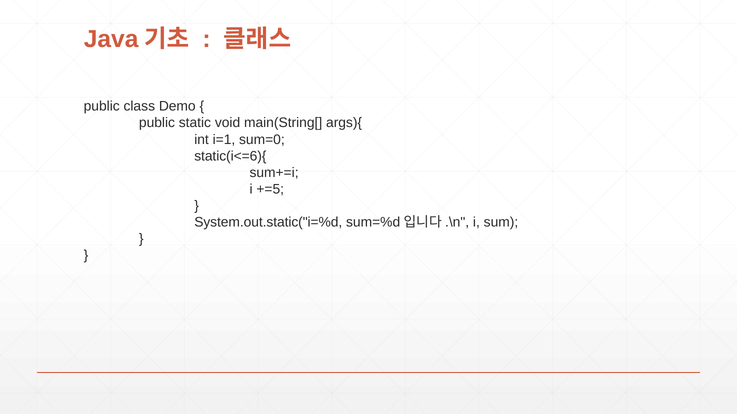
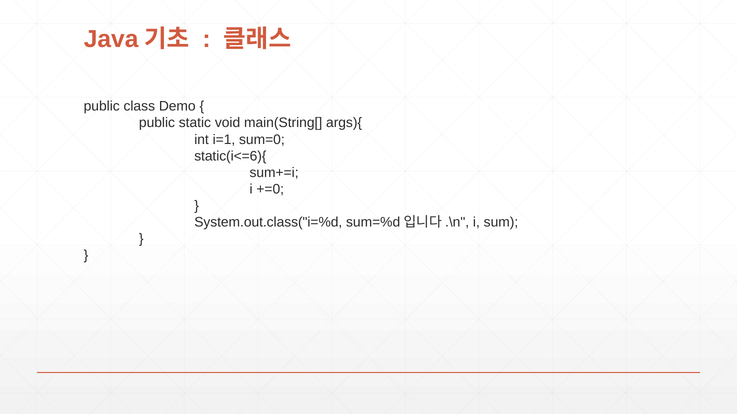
+=5: +=5 -> +=0 (270, 189)
System.out.static("i=%d: System.out.static("i=%d -> System.out.class("i=%d (268, 223)
